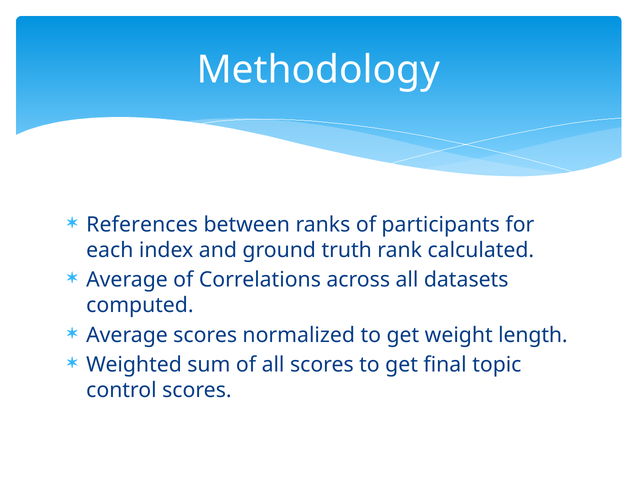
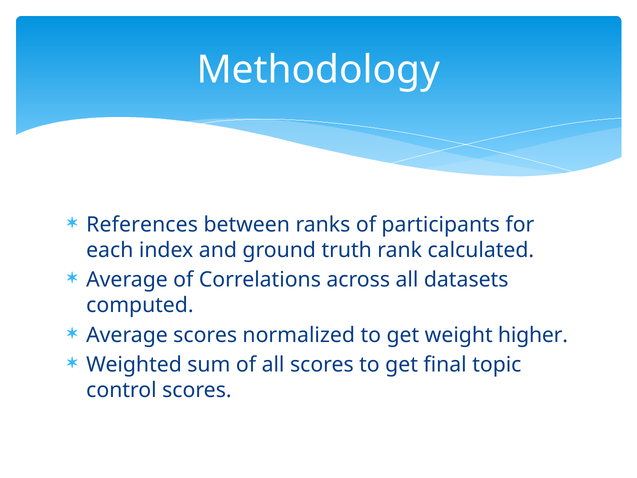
length: length -> higher (533, 335)
